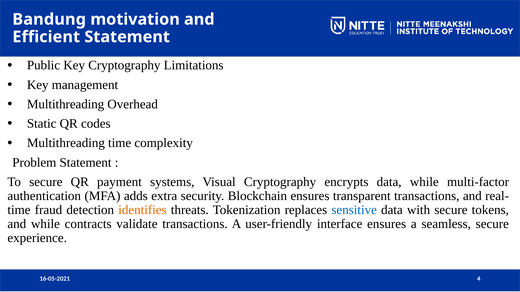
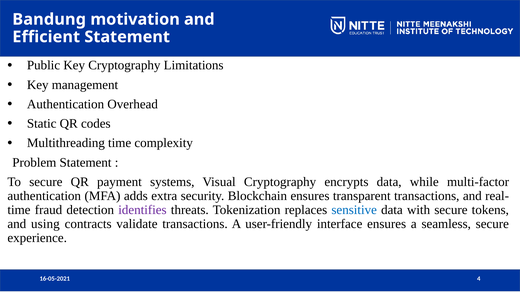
Multithreading: Multithreading -> Authentication (66, 104)
identifies colour: orange -> purple (142, 210)
and while: while -> using (45, 224)
